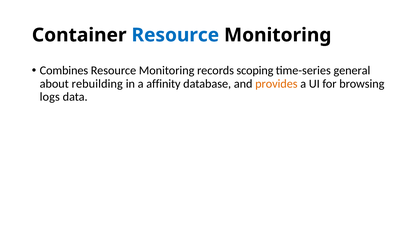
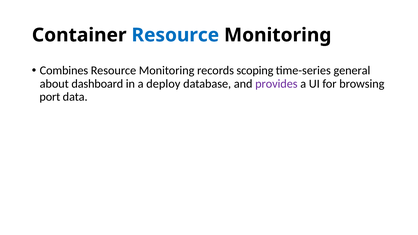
rebuilding: rebuilding -> dashboard (97, 84)
affinity: affinity -> deploy (163, 84)
provides colour: orange -> purple (276, 84)
logs: logs -> port (50, 97)
